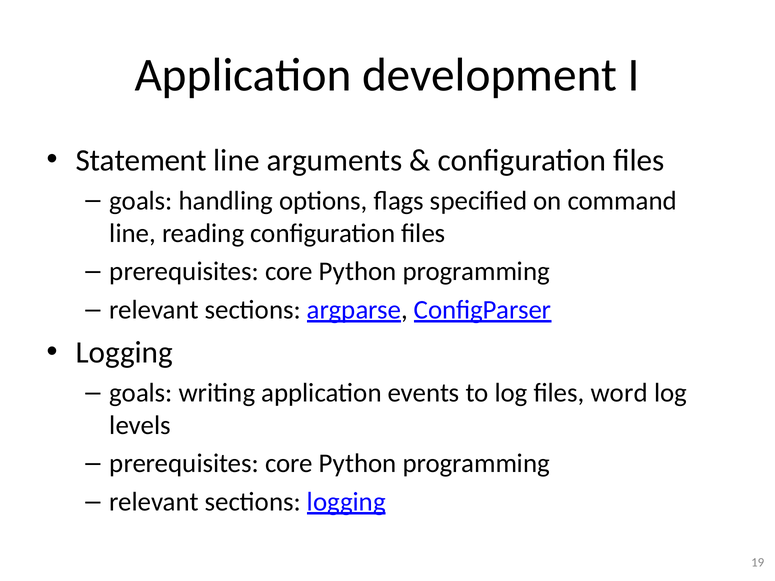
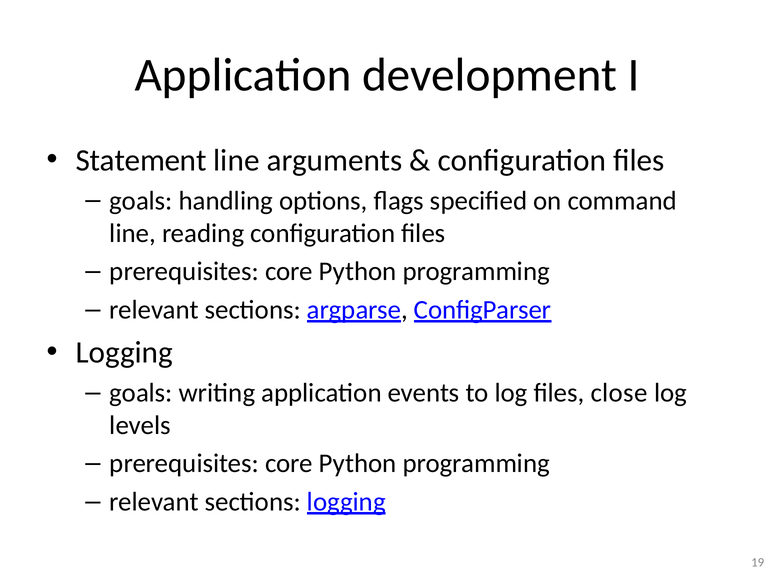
word: word -> close (619, 393)
